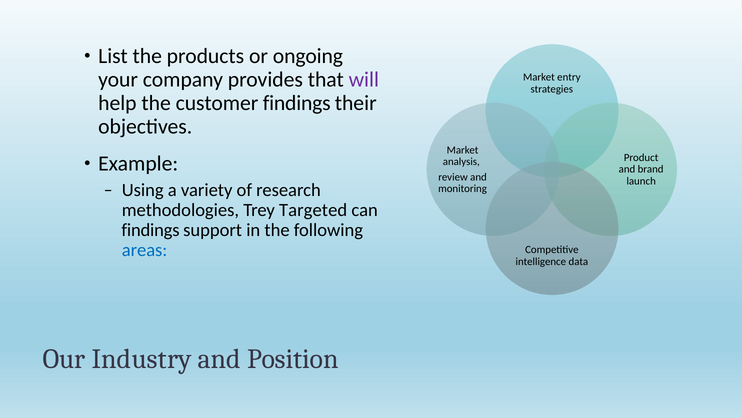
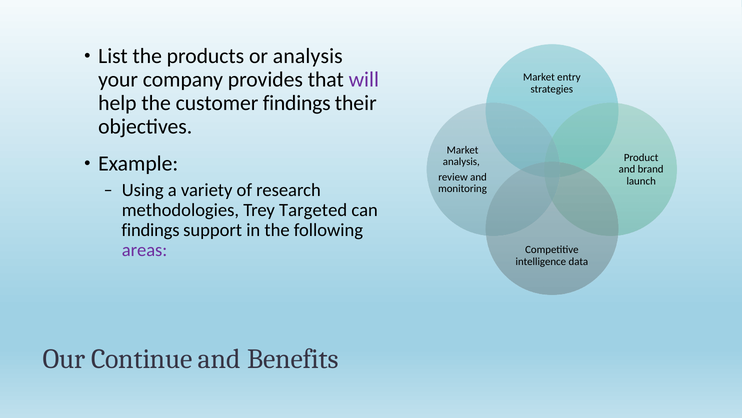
or ongoing: ongoing -> analysis (308, 56)
areas colour: blue -> purple (145, 250)
Industry: Industry -> Continue (142, 358)
Position: Position -> Benefits (293, 358)
